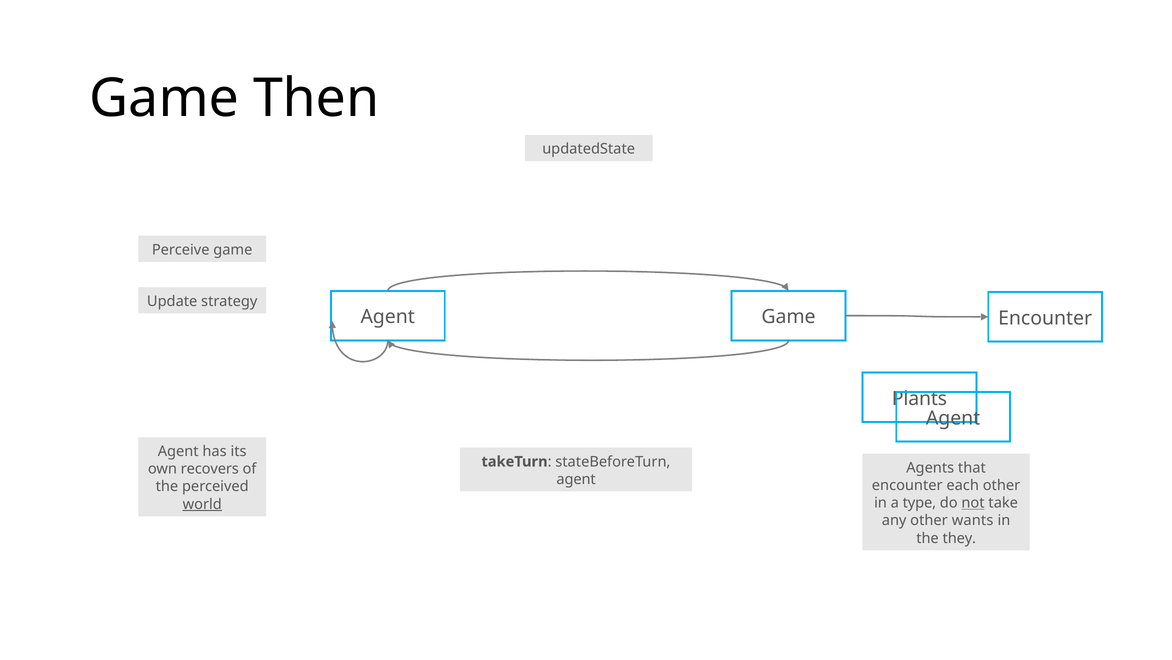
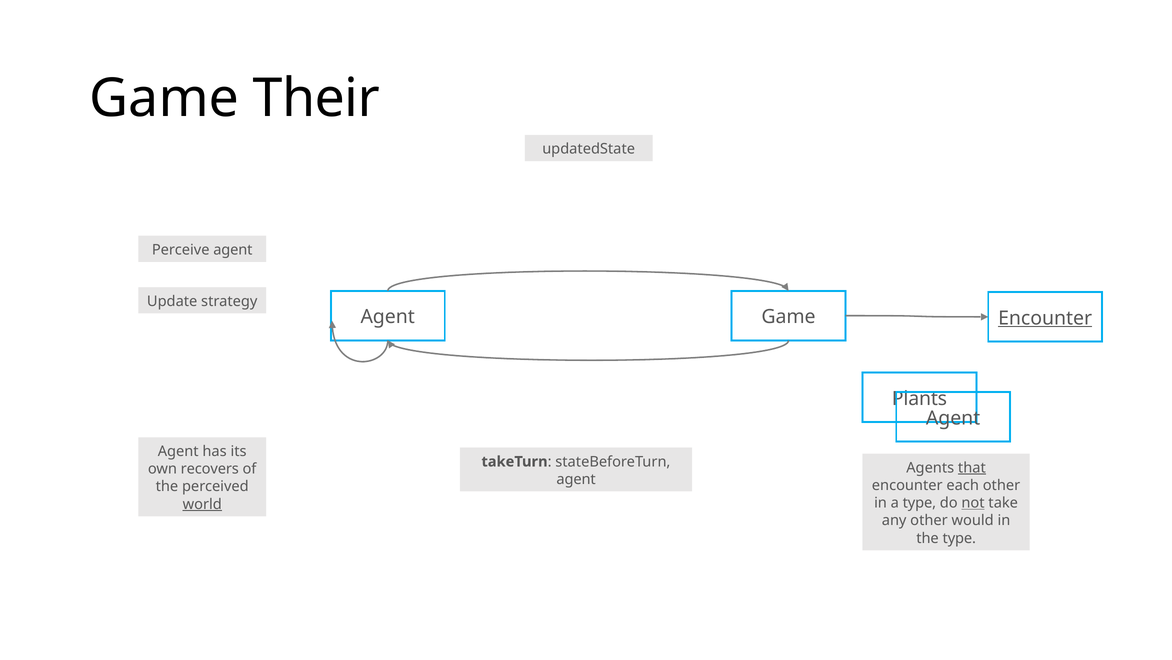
Then: Then -> Their (316, 98)
Perceive game: game -> agent (233, 250)
Encounter underline: none -> present (1045, 318)
that underline: none -> present (972, 467)
wants: wants -> would (973, 520)
the they: they -> type (959, 538)
